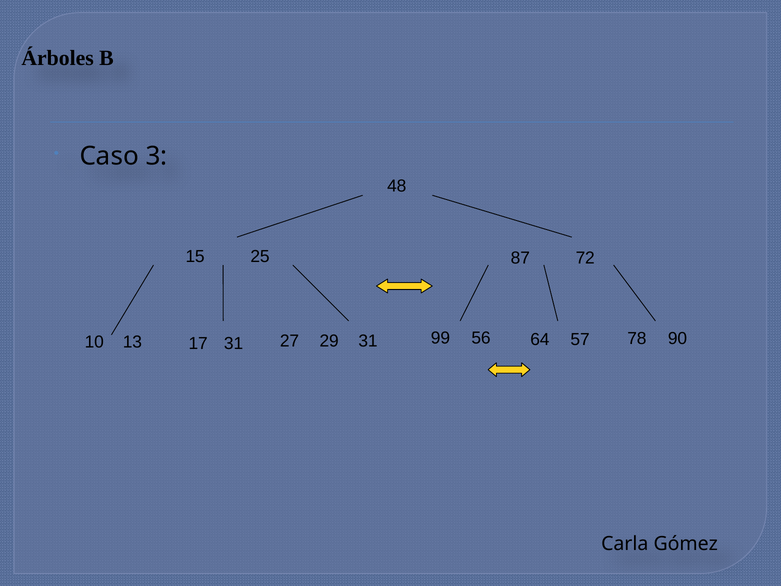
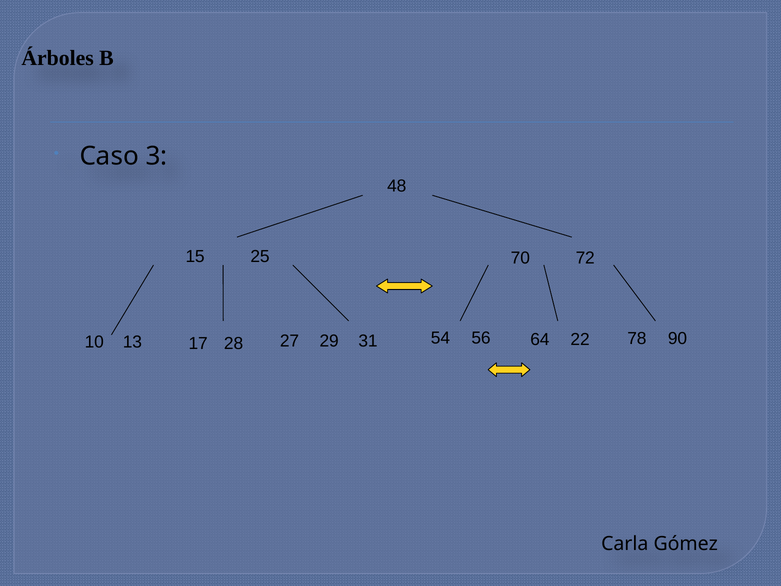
87: 87 -> 70 (520, 258)
17 31: 31 -> 28 (234, 343)
99: 99 -> 54 (440, 338)
57: 57 -> 22 (580, 340)
